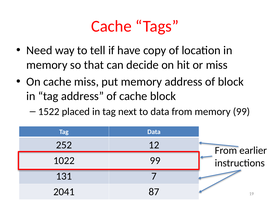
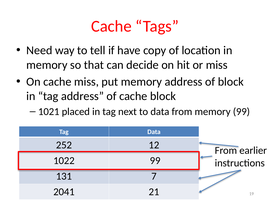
1522: 1522 -> 1021 (49, 111)
87: 87 -> 21 (154, 191)
